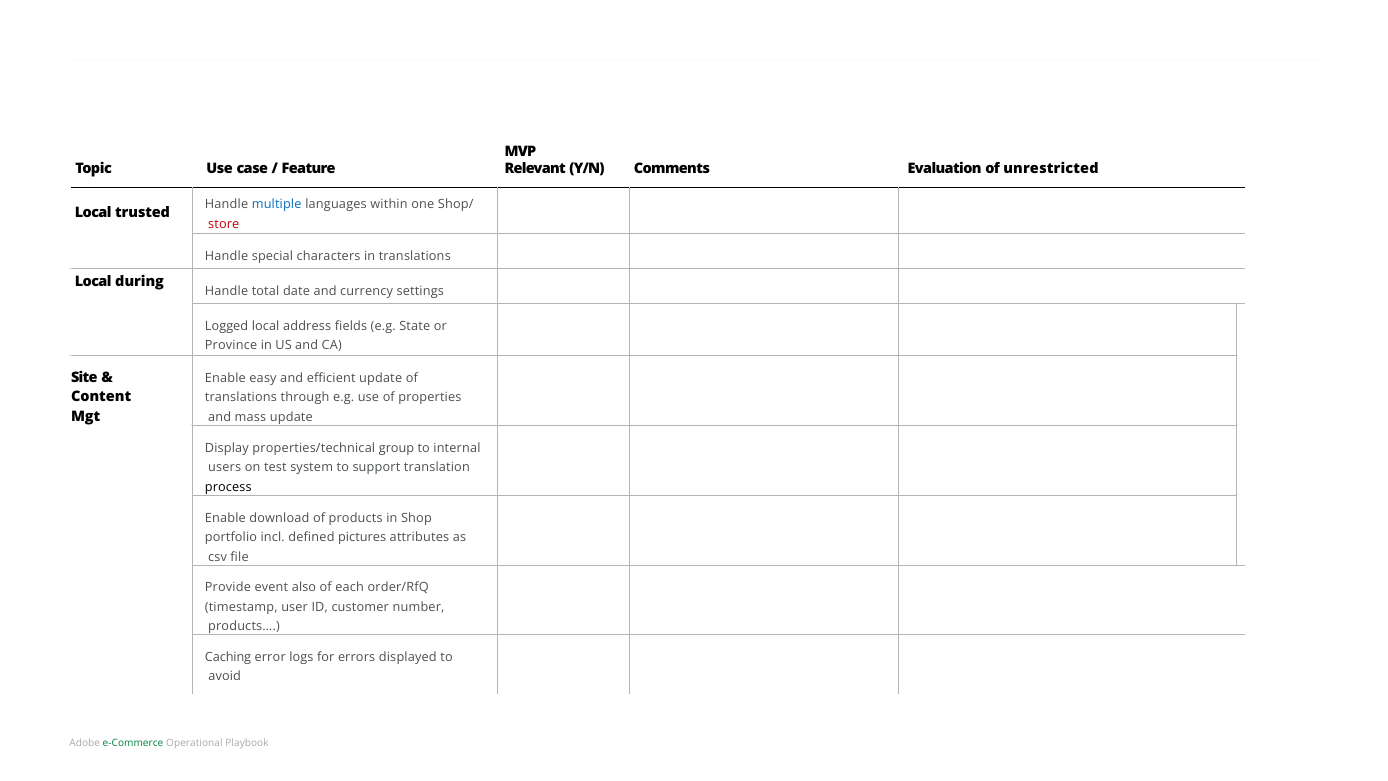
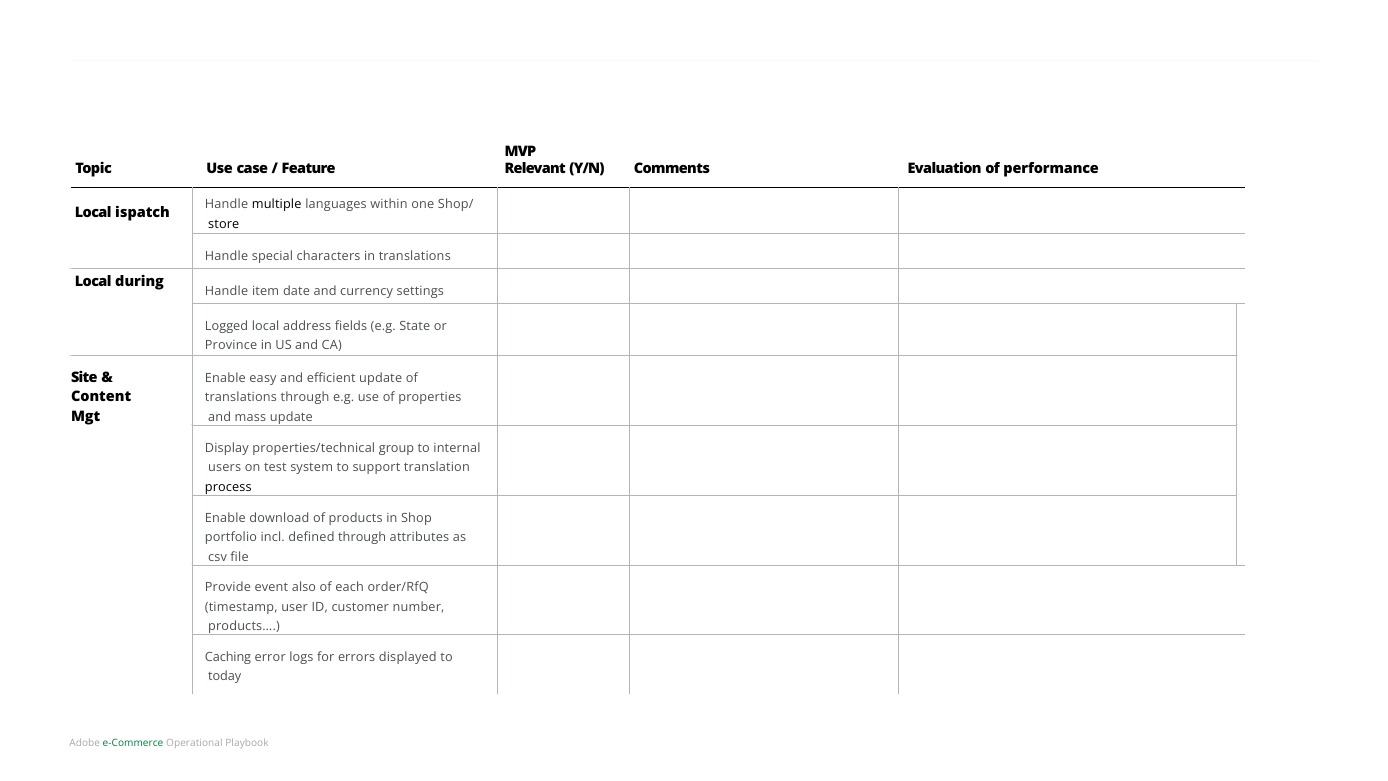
unrestricted: unrestricted -> performance (1051, 169)
multiple colour: blue -> black (277, 205)
trusted: trusted -> ispatch (143, 213)
store colour: red -> black (224, 224)
total: total -> item (266, 291)
defined pictures: pictures -> through (362, 538)
avoid: avoid -> today (225, 676)
